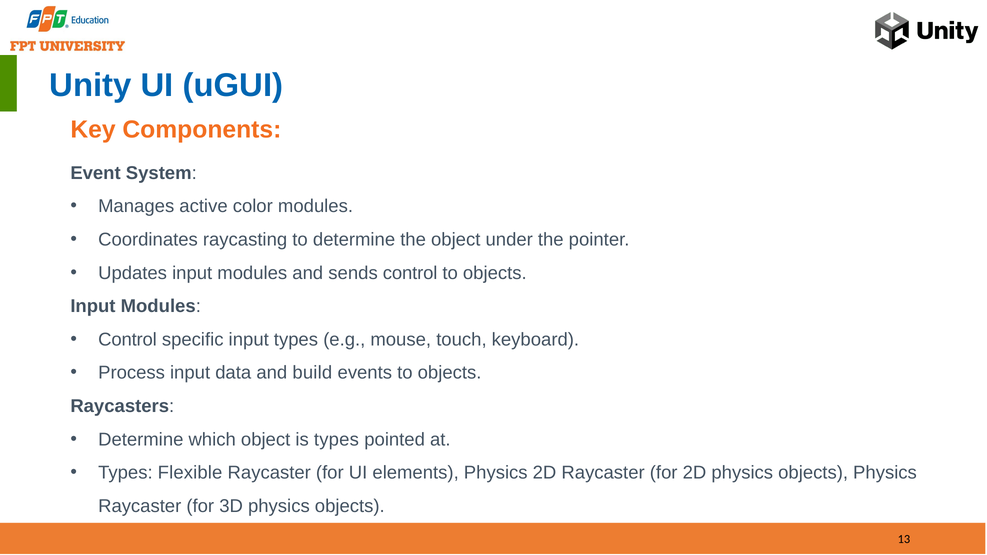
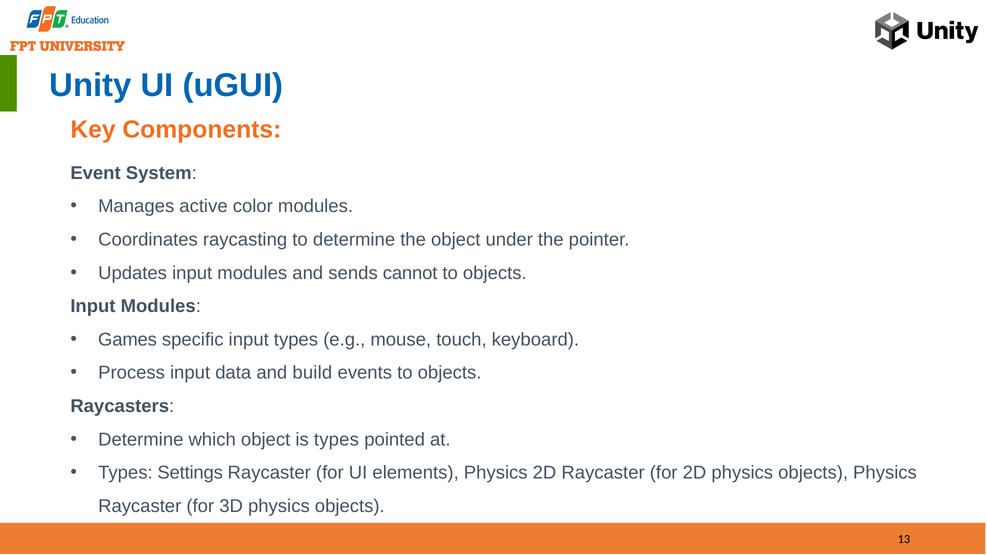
sends control: control -> cannot (410, 273)
Control: Control -> Games (128, 340)
Flexible: Flexible -> Settings (190, 473)
